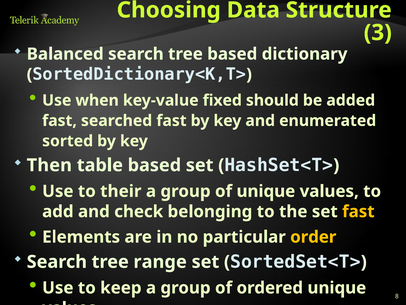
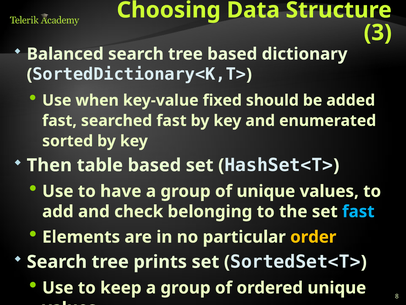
their: their -> have (121, 191)
fast colour: yellow -> light blue (358, 211)
range: range -> prints (160, 261)
